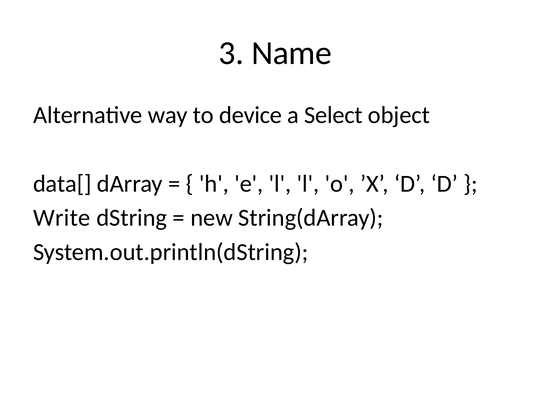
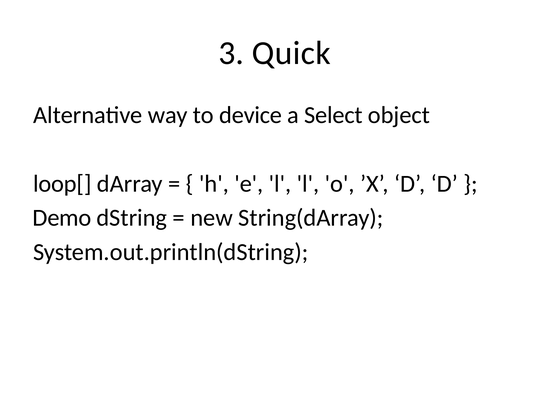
Name: Name -> Quick (291, 53)
data[: data[ -> loop[ (62, 184)
Write: Write -> Demo (62, 218)
